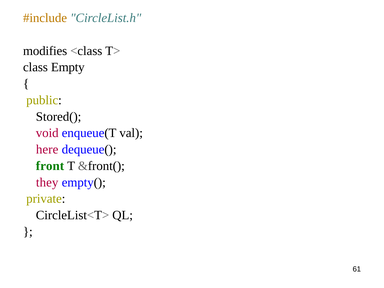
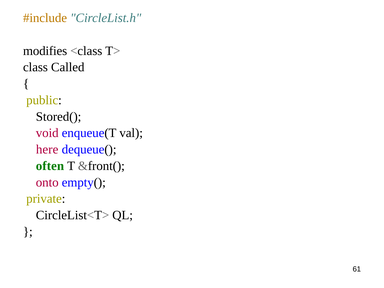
Empty: Empty -> Called (68, 67)
front: front -> often (50, 166)
they: they -> onto (47, 182)
